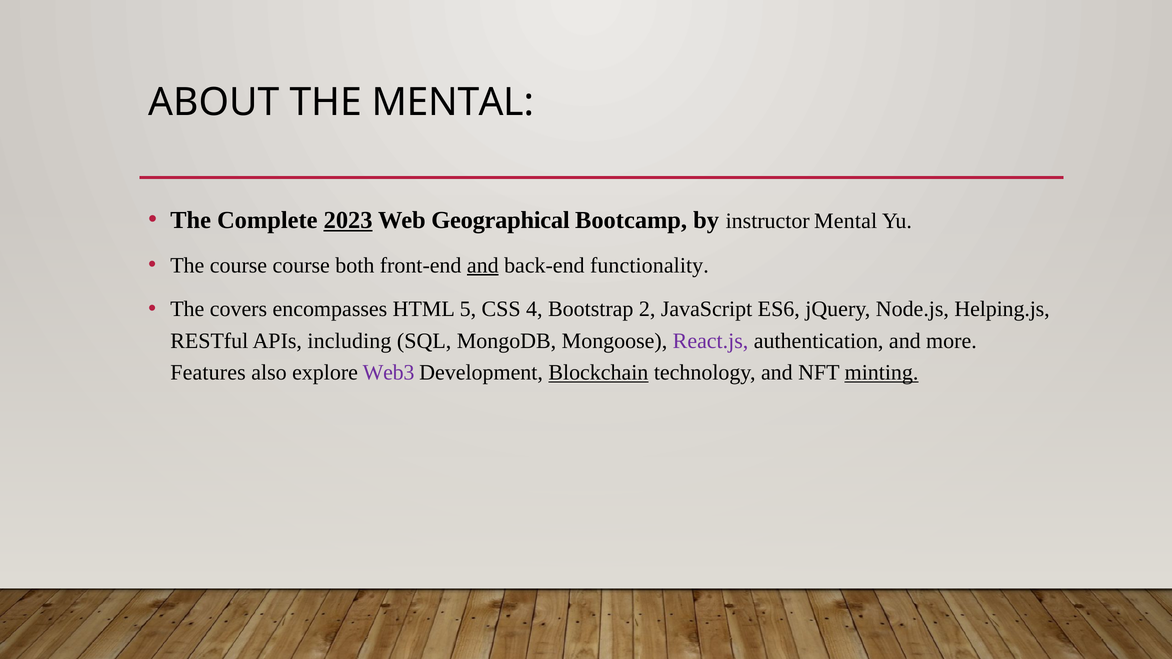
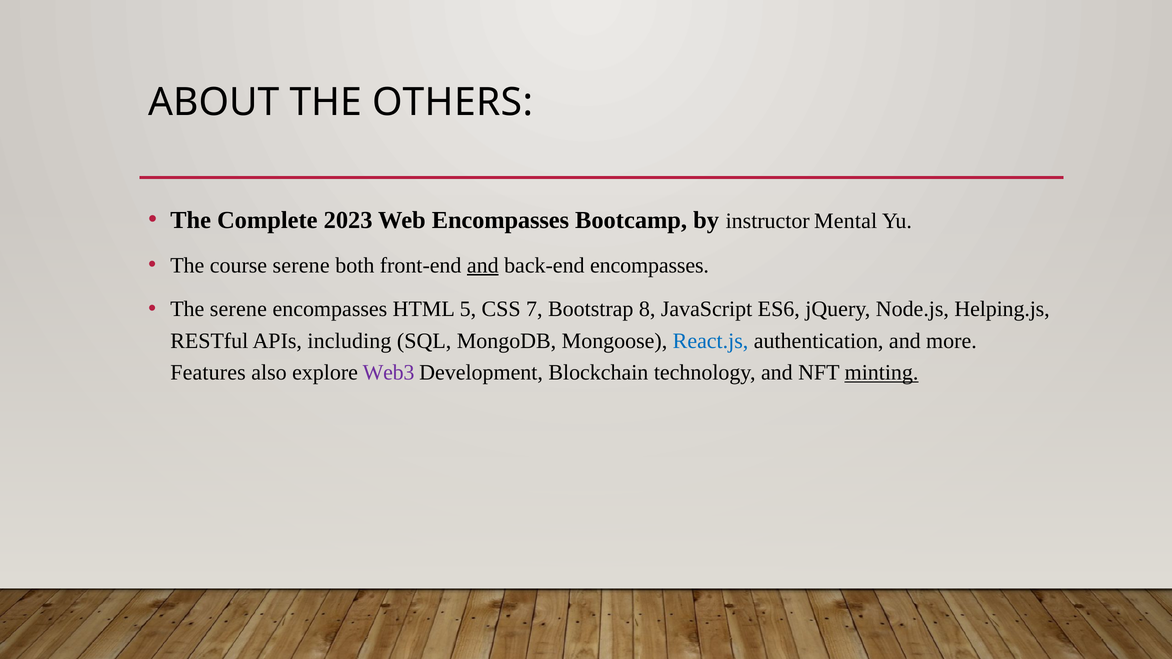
THE MENTAL: MENTAL -> OTHERS (453, 103)
2023 underline: present -> none (348, 220)
Web Geographical: Geographical -> Encompasses (500, 220)
course course: course -> serene (301, 266)
back-end functionality: functionality -> encompasses (649, 266)
The covers: covers -> serene (238, 309)
4: 4 -> 7 (534, 309)
2: 2 -> 8 (647, 309)
React.js colour: purple -> blue (711, 341)
Blockchain underline: present -> none (598, 373)
